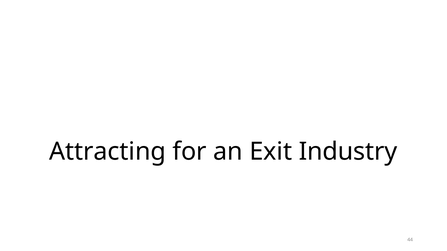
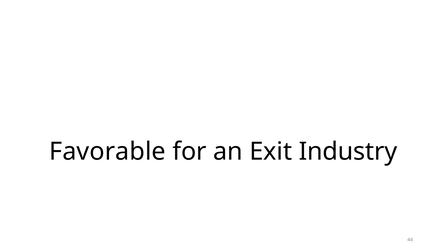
Attracting: Attracting -> Favorable (108, 152)
